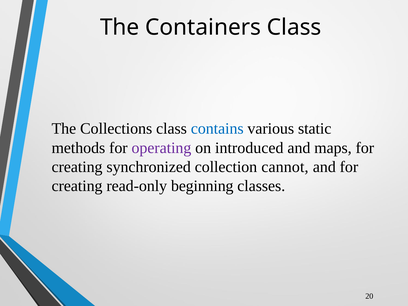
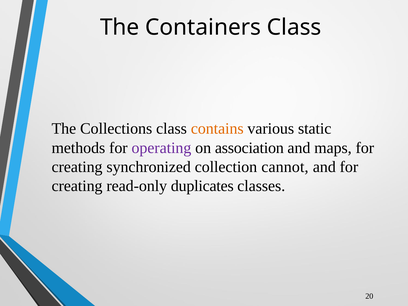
contains colour: blue -> orange (217, 129)
introduced: introduced -> association (249, 148)
beginning: beginning -> duplicates (202, 186)
